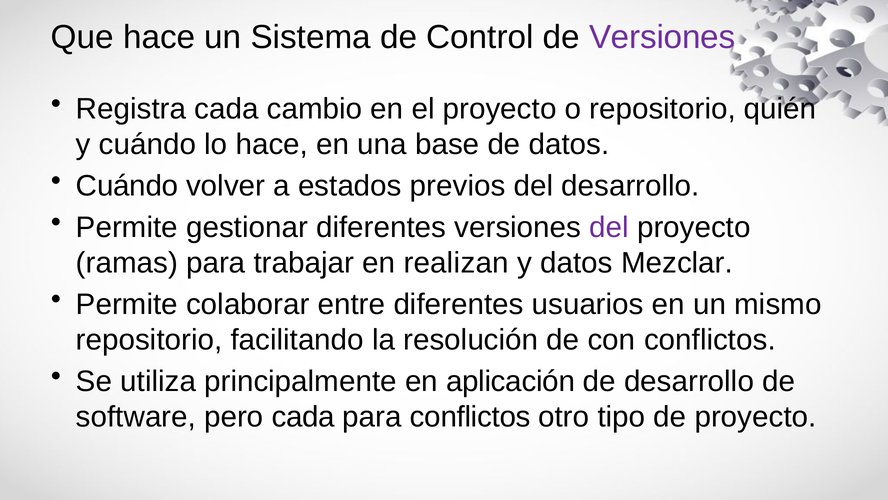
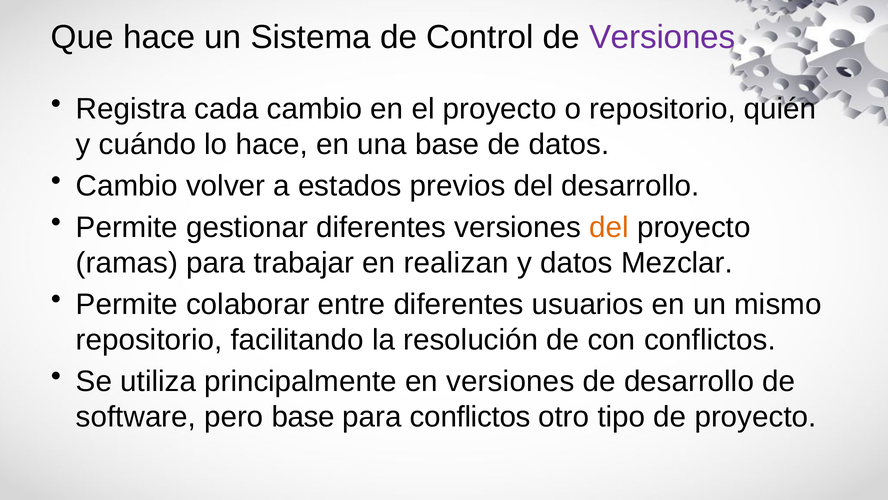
Cuándo: Cuándo -> Cambio (127, 186)
del colour: purple -> orange (609, 227)
en aplicación: aplicación -> versiones (510, 381)
pero cada: cada -> base (303, 417)
